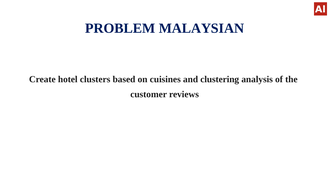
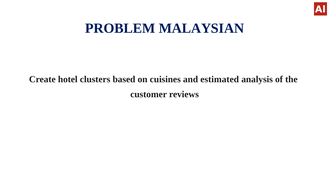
clustering: clustering -> estimated (220, 79)
